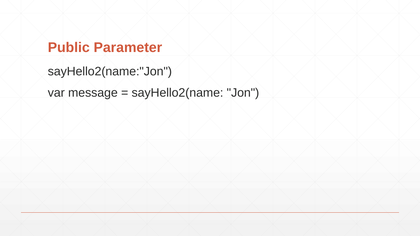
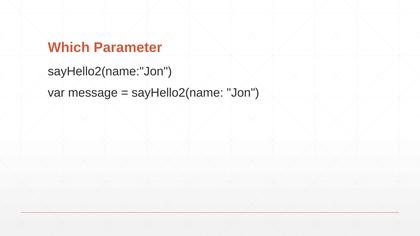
Public: Public -> Which (69, 47)
